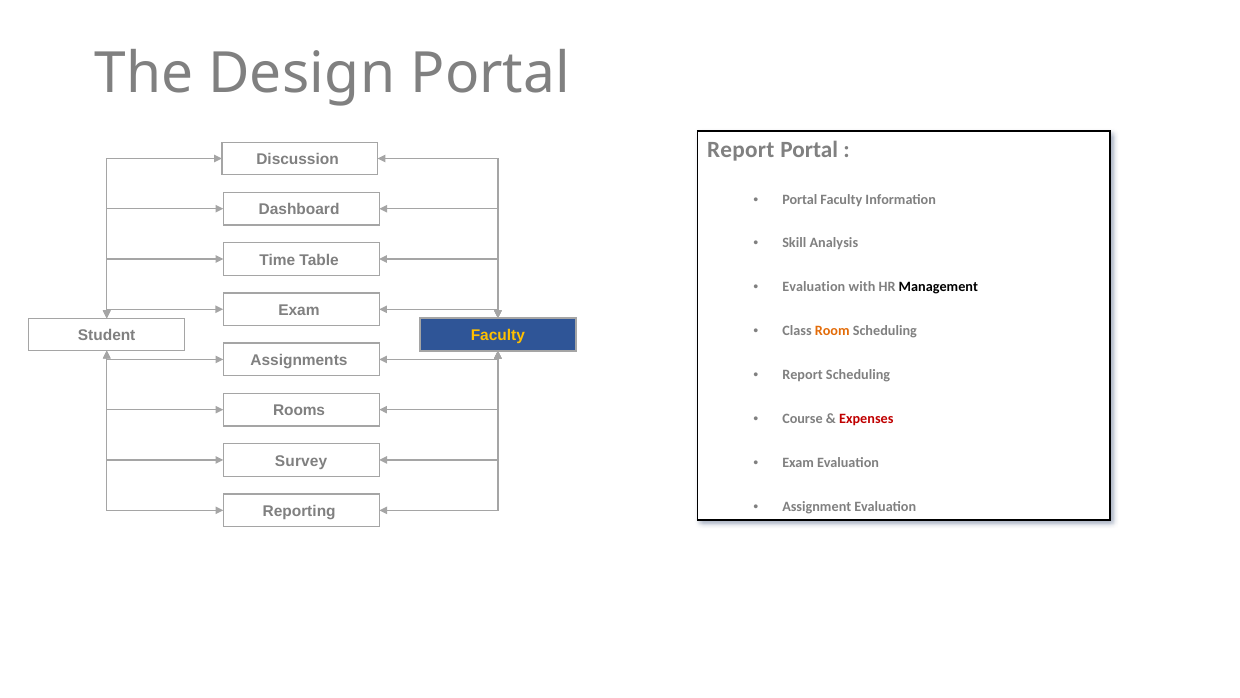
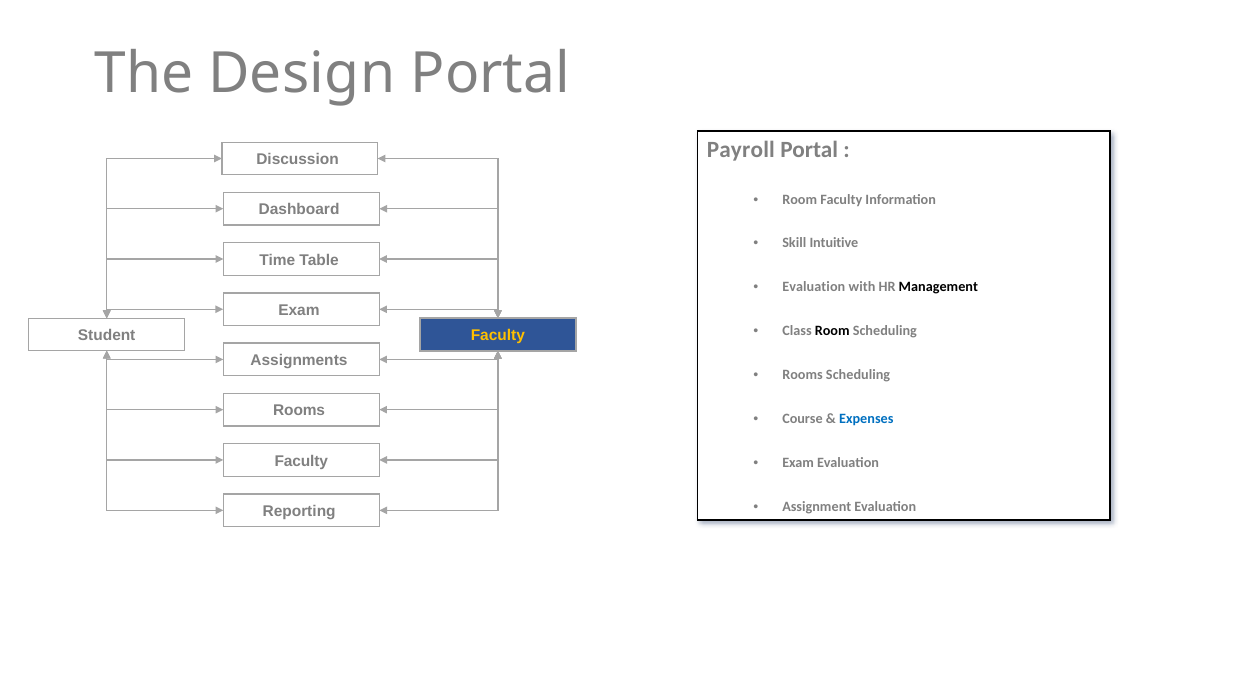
Report: Report -> Payroll (741, 150)
Portal: Portal -> Room (800, 199)
Analysis: Analysis -> Intuitive (834, 243)
Room colour: orange -> black (832, 331)
Report: Report -> Rooms (803, 375)
Expenses colour: red -> blue (866, 418)
Survey: Survey -> Faculty (301, 461)
